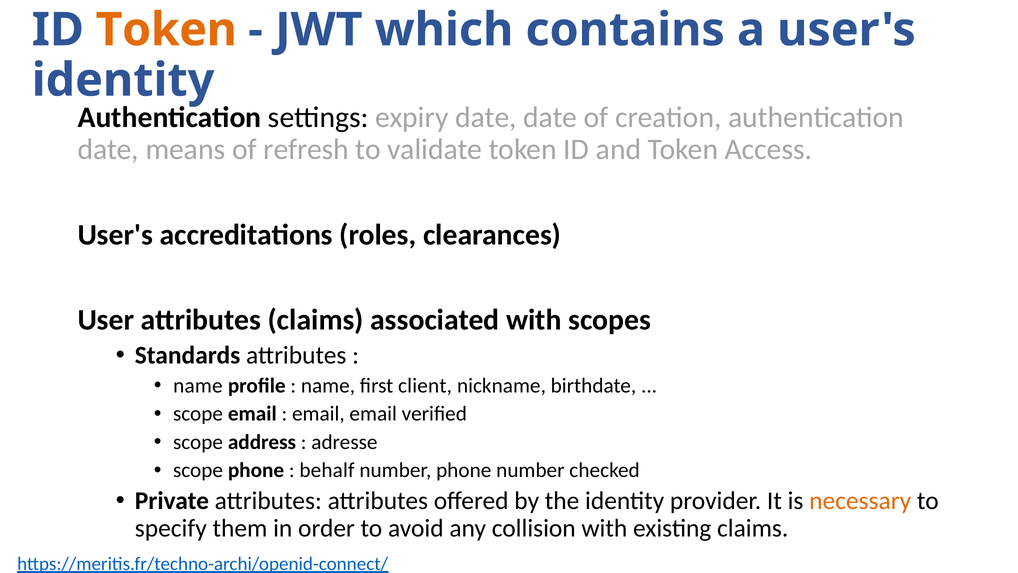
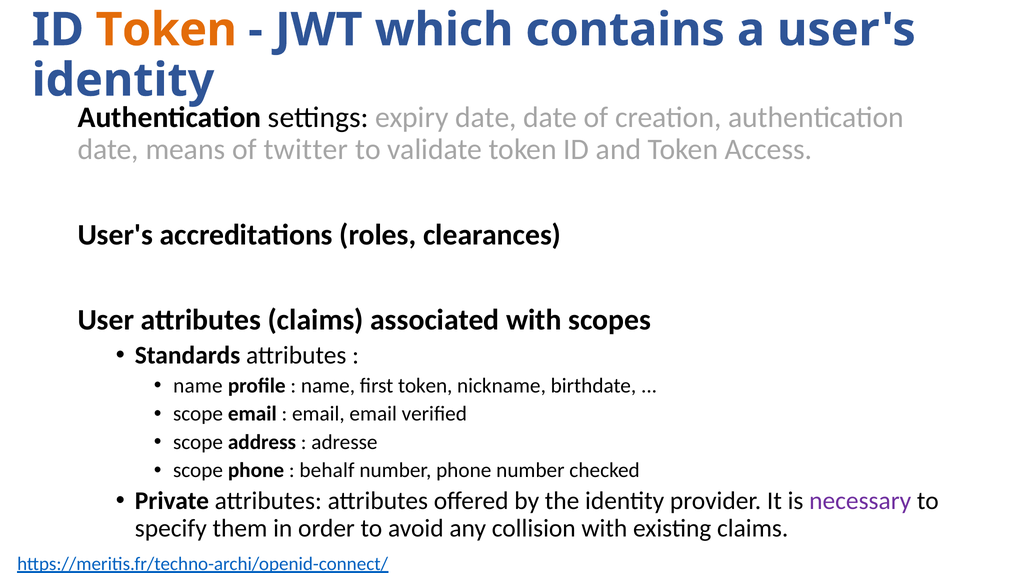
refresh: refresh -> twitter (306, 149)
first client: client -> token (425, 385)
necessary colour: orange -> purple (860, 501)
